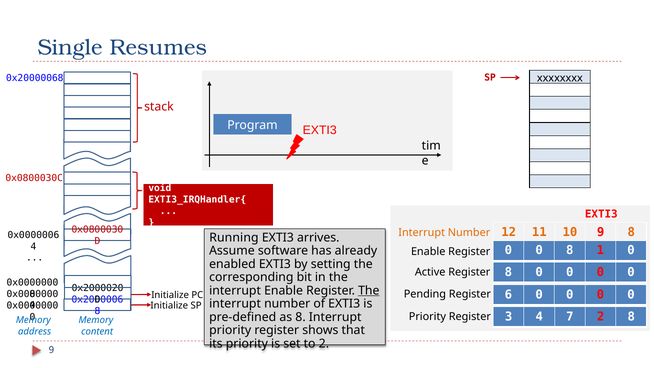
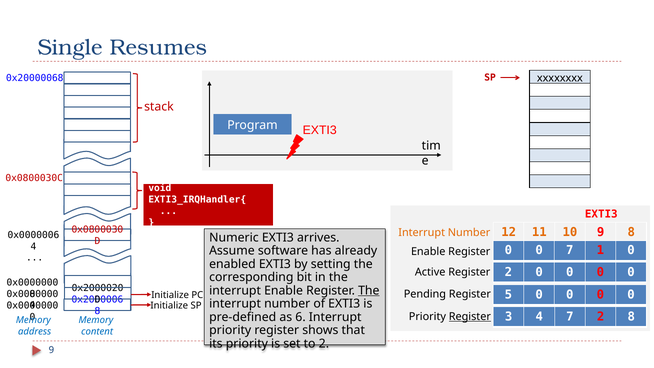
Running: Running -> Numeric (234, 237)
0 8: 8 -> 7 (570, 250)
Register 8: 8 -> 2 (508, 272)
6: 6 -> 5 (508, 294)
as 8: 8 -> 6 (301, 317)
Register underline: none -> present (470, 316)
